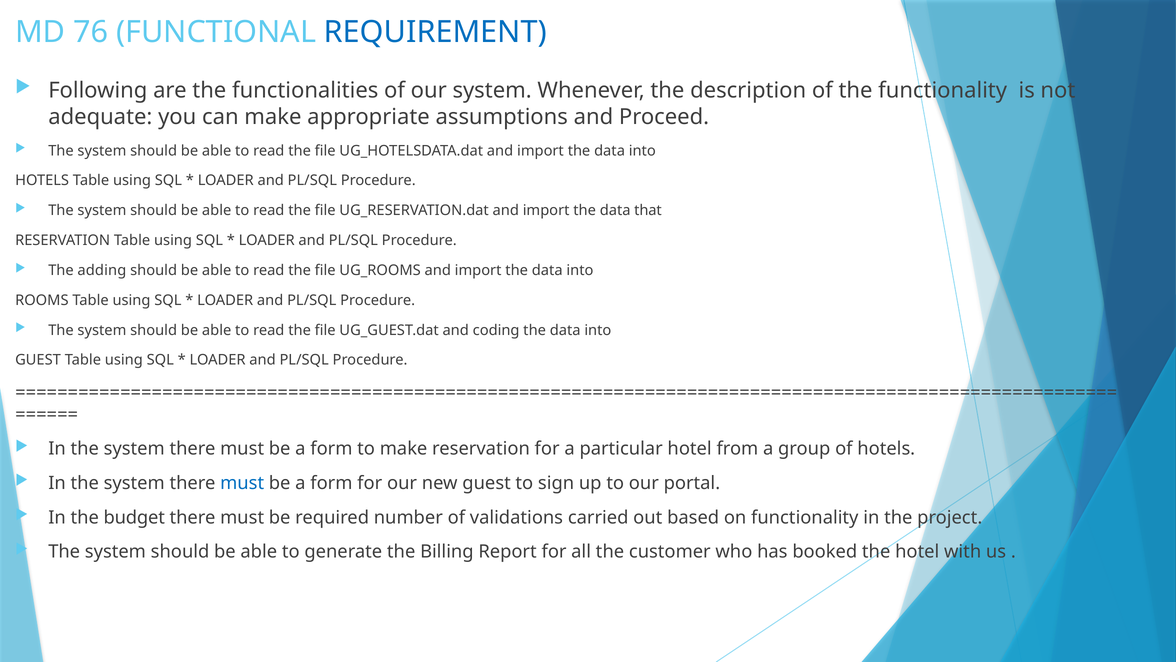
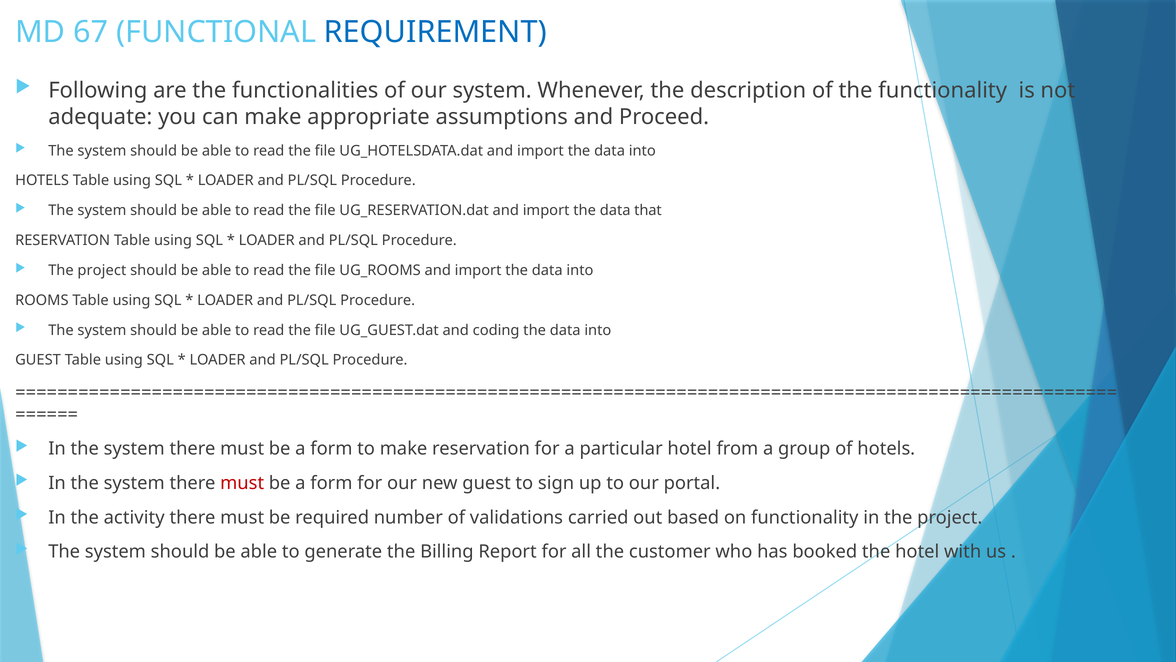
76: 76 -> 67 (91, 32)
adding: adding -> project (102, 270)
must colour: blue -> red (242, 483)
budget: budget -> activity (134, 517)
